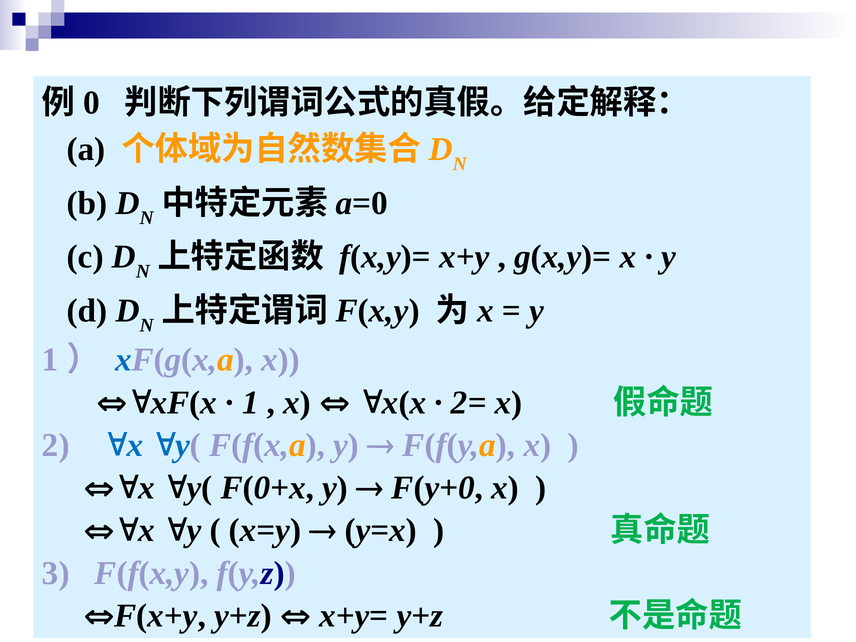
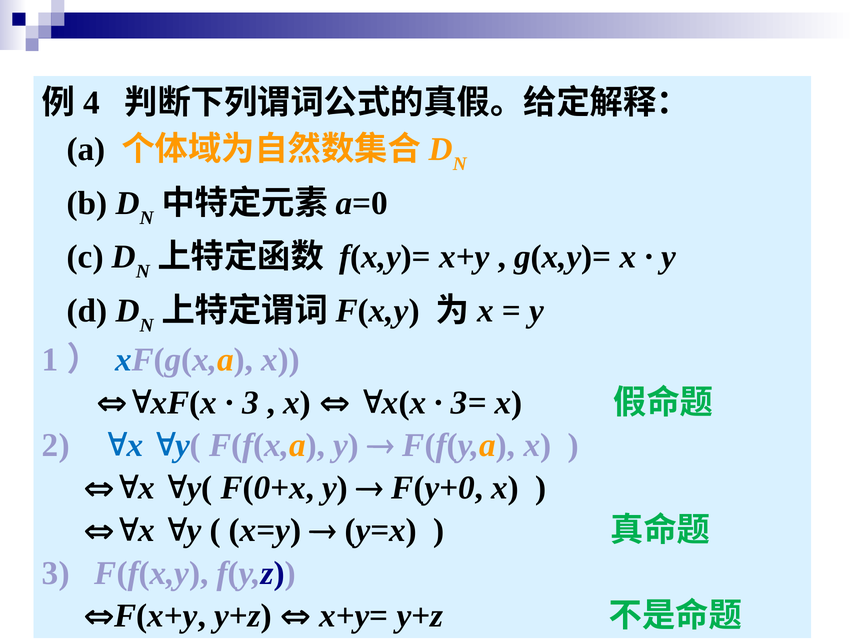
0: 0 -> 4 (92, 103)
1: 1 -> 3 (250, 403)
2=: 2= -> 3= (469, 403)
